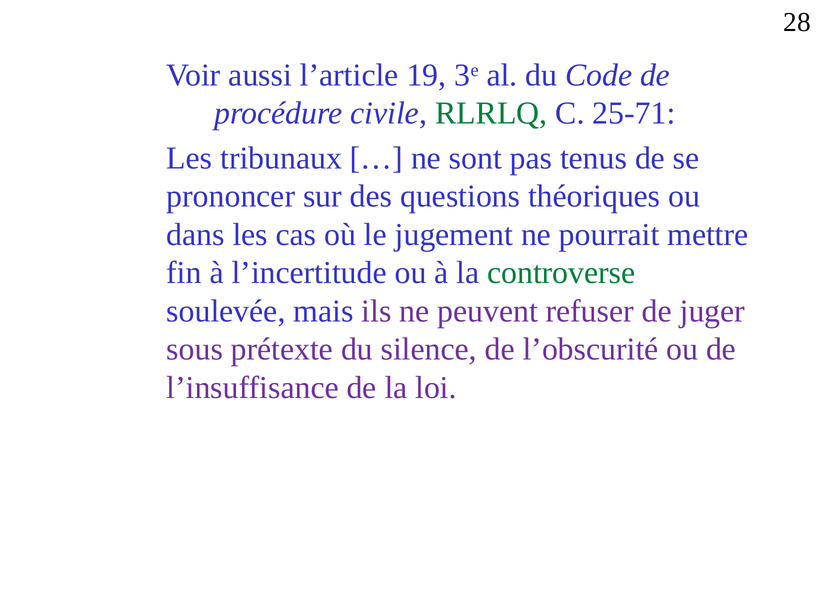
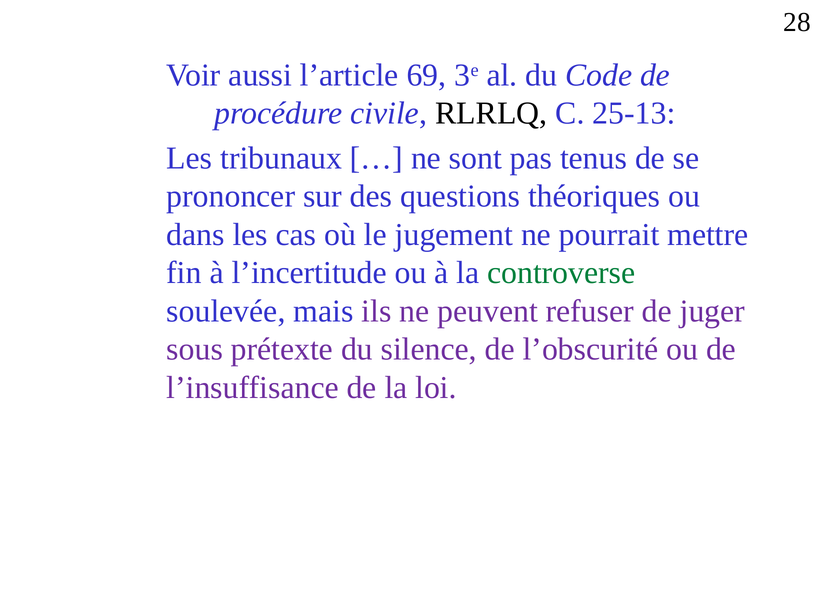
19: 19 -> 69 (426, 75)
RLRLQ colour: green -> black (491, 113)
25-71: 25-71 -> 25-13 (634, 113)
